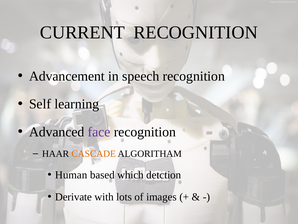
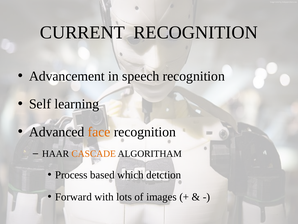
face colour: purple -> orange (99, 132)
Human: Human -> Process (71, 175)
Derivate: Derivate -> Forward (73, 197)
